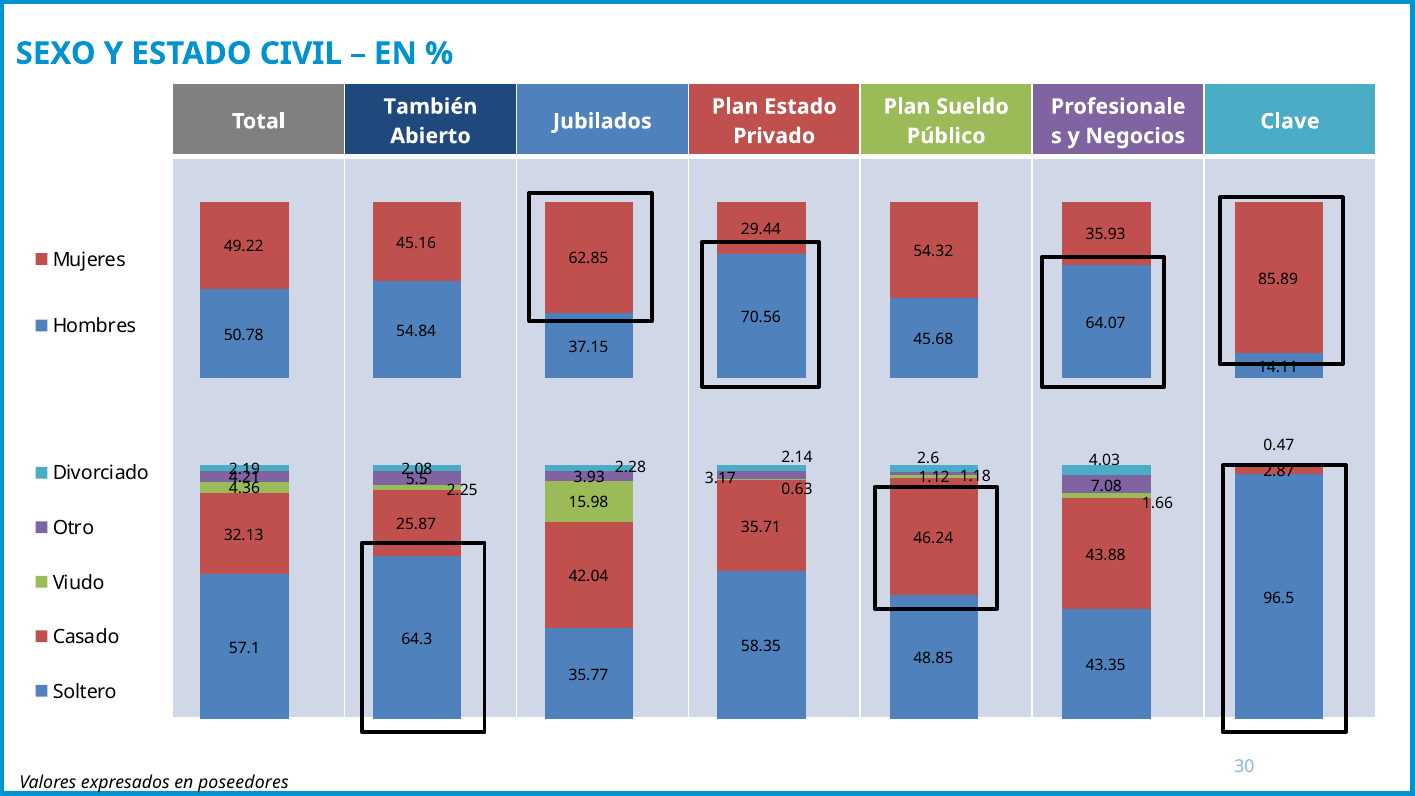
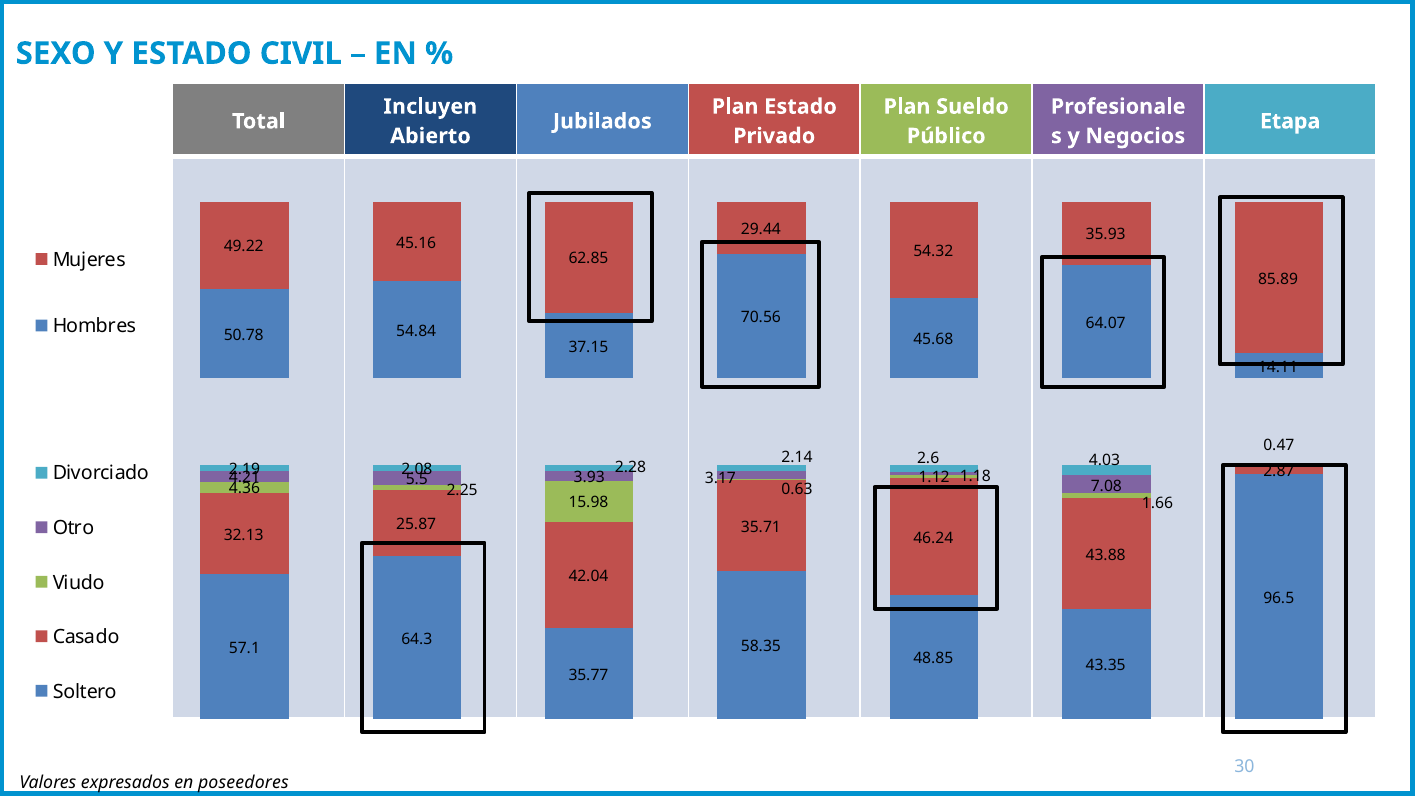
También: También -> Incluyen (430, 107)
Clave: Clave -> Etapa (1290, 121)
